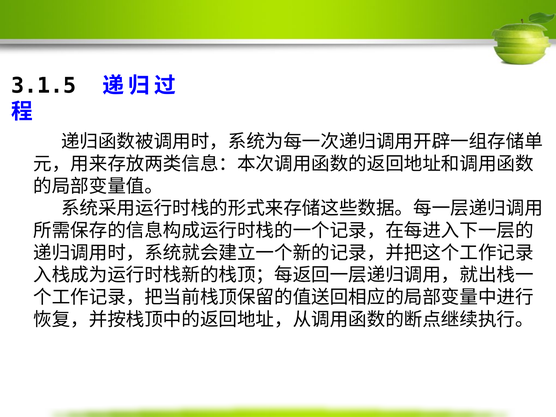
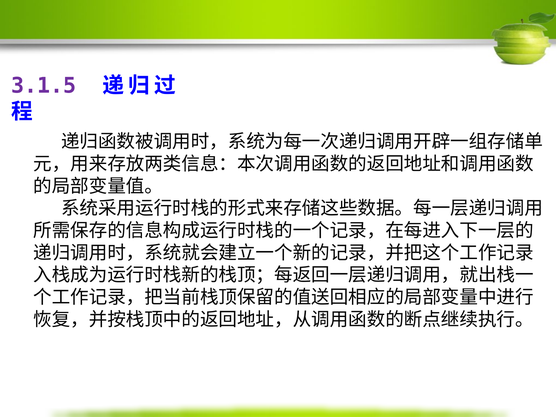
3.1.5 colour: black -> purple (44, 86)
